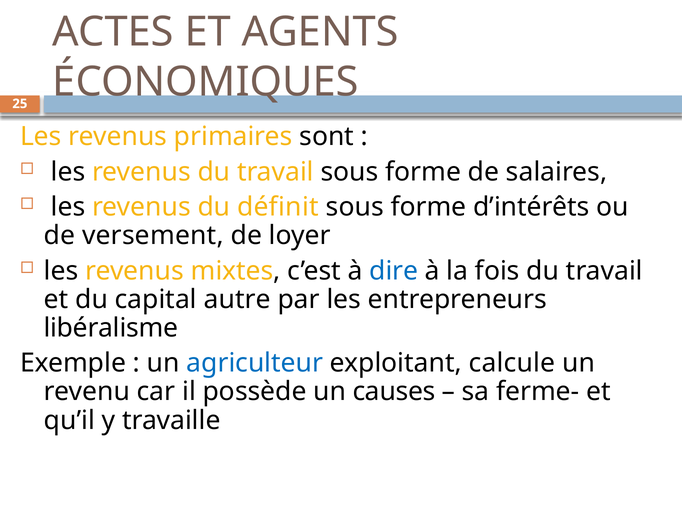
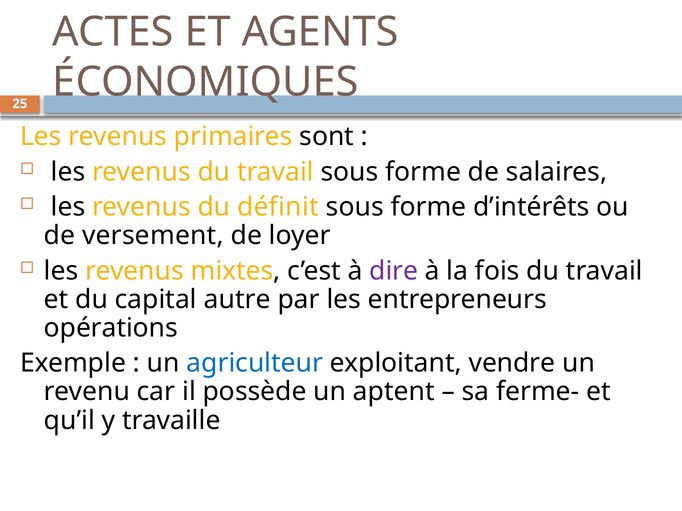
dire colour: blue -> purple (394, 271)
libéralisme: libéralisme -> opérations (111, 328)
calcule: calcule -> vendre (512, 364)
causes: causes -> aptent (394, 392)
